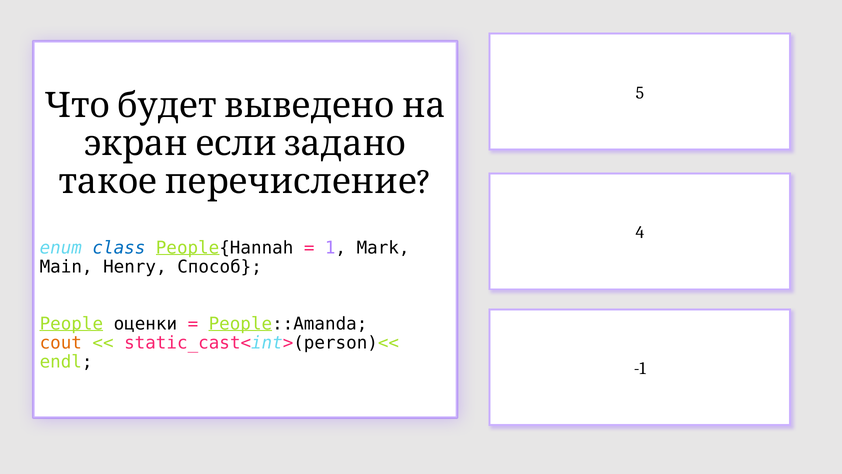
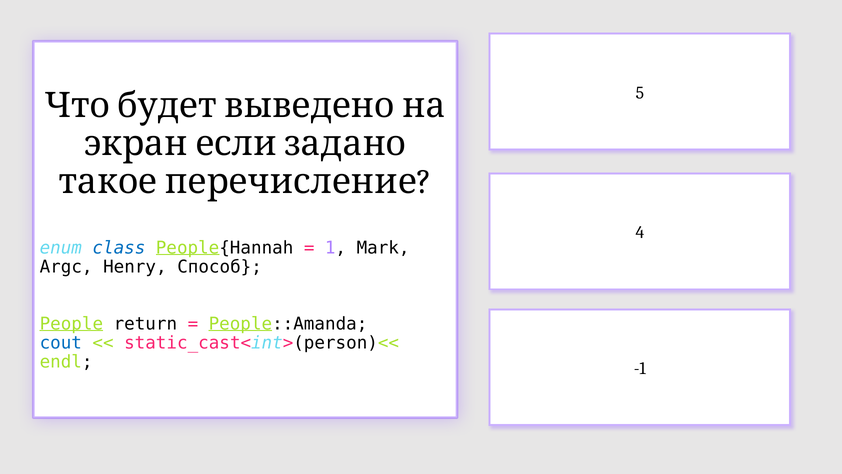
Main: Main -> Argc (66, 267)
оценки: оценки -> return (145, 324)
cout colour: orange -> blue (61, 343)
